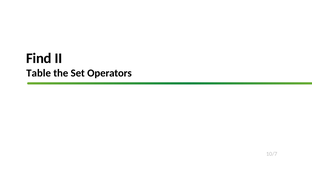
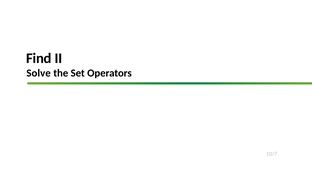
Table: Table -> Solve (39, 73)
